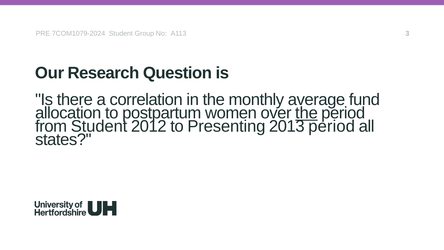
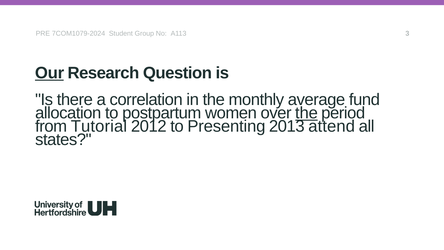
Our underline: none -> present (50, 73)
from Student: Student -> Tutorial (99, 126)
2013 period: period -> attend (332, 126)
